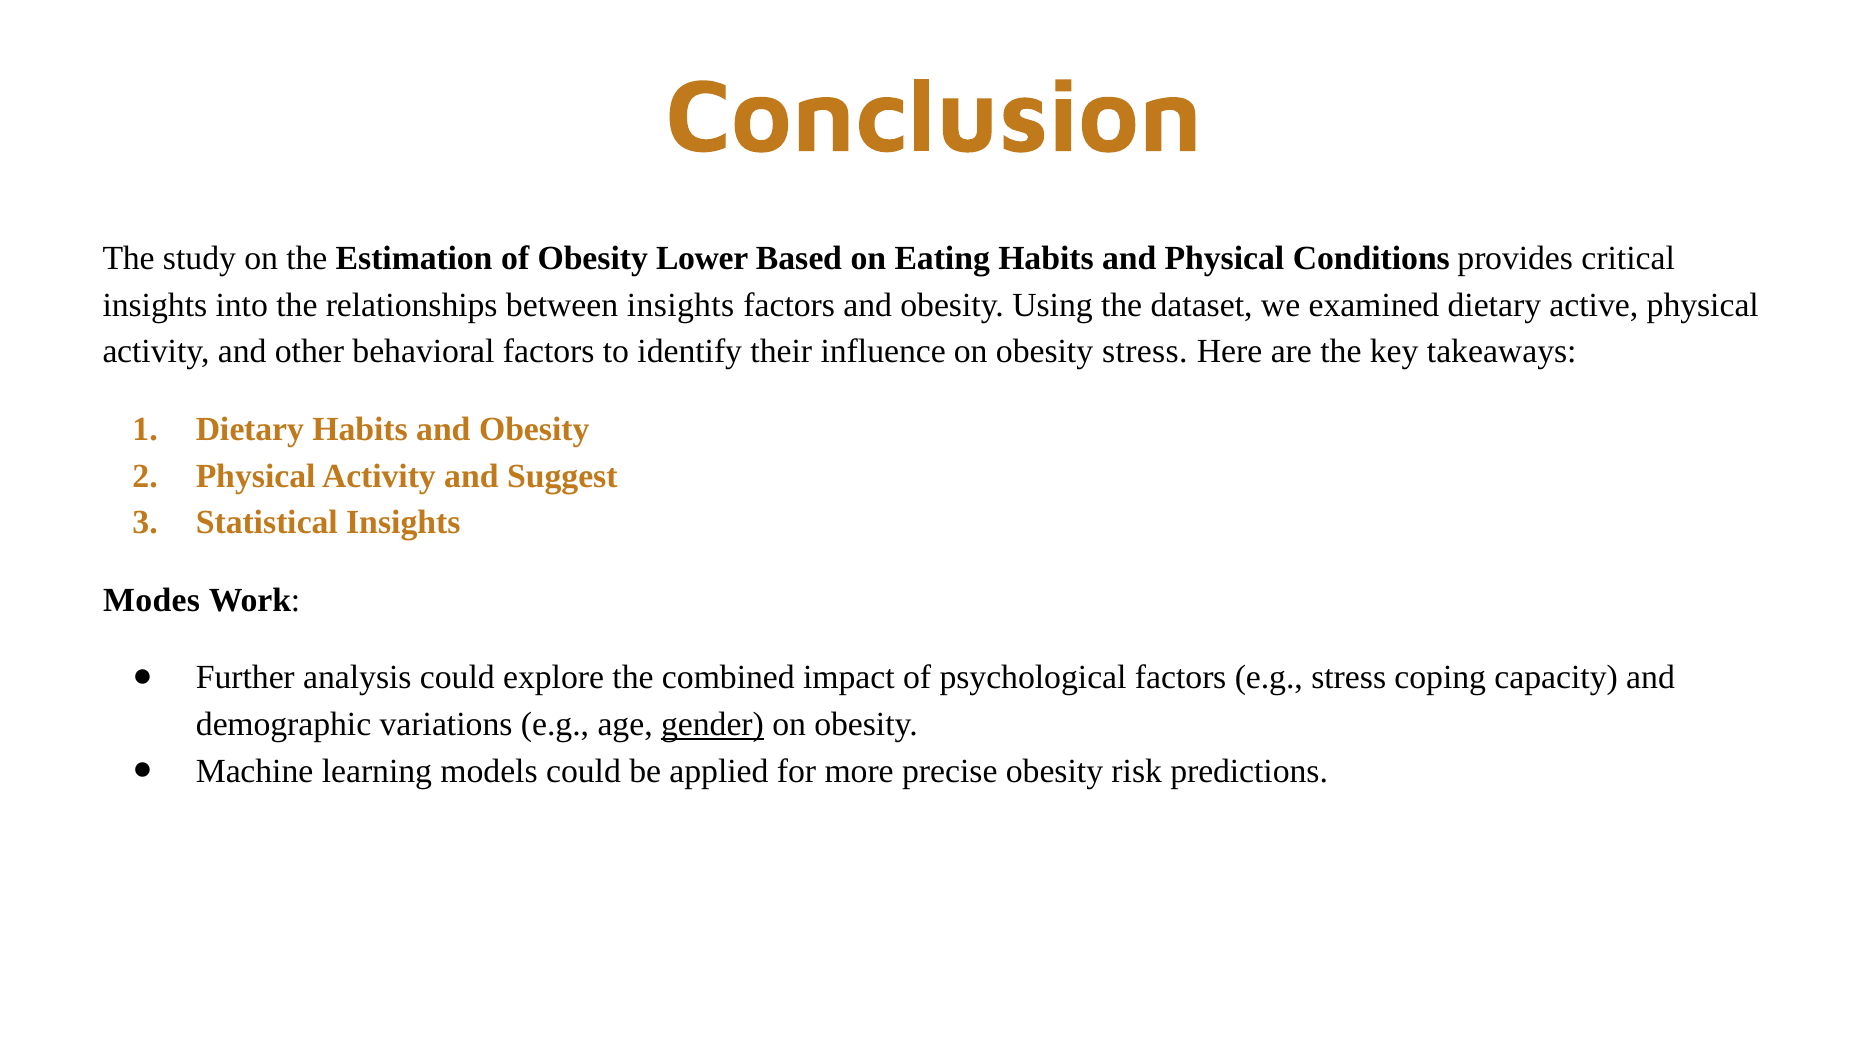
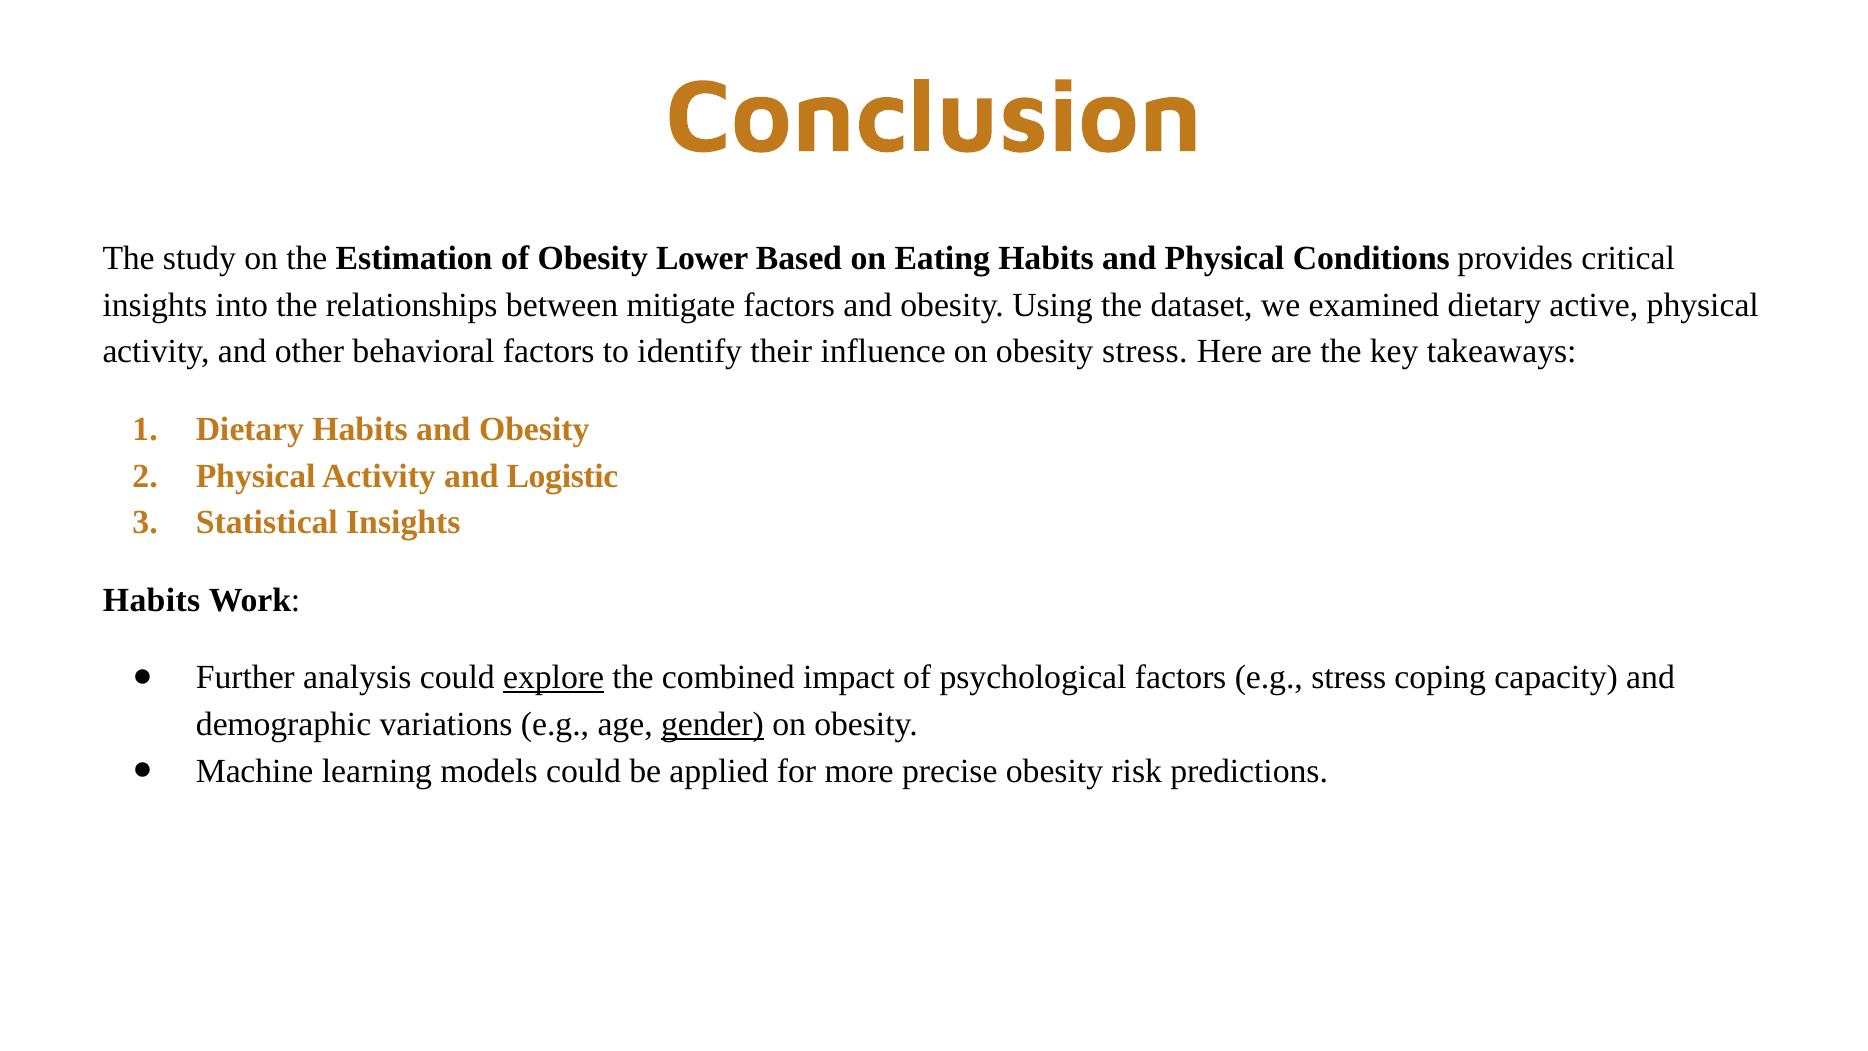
between insights: insights -> mitigate (681, 305)
Suggest: Suggest -> Logistic (562, 476)
Modes: Modes -> Habits (152, 600)
explore underline: none -> present (554, 678)
